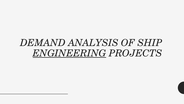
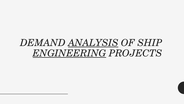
ANALYSIS underline: none -> present (93, 43)
